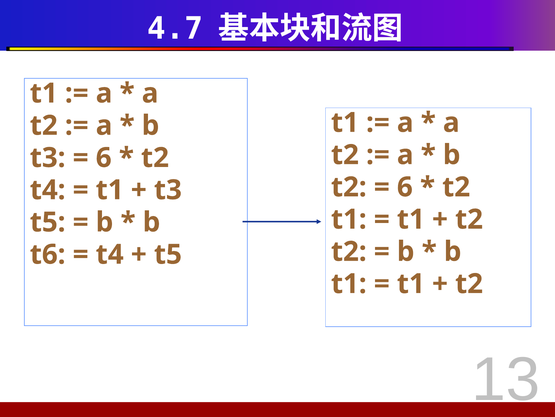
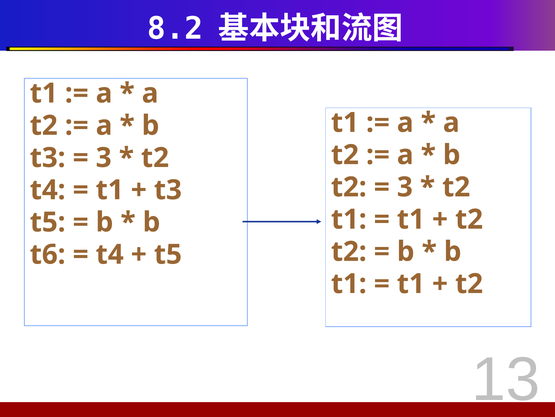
4.7: 4.7 -> 8.2 (175, 28)
6: 6 -> 3 (104, 158)
6: 6 -> 3 (405, 187)
